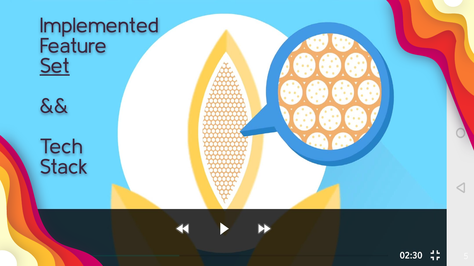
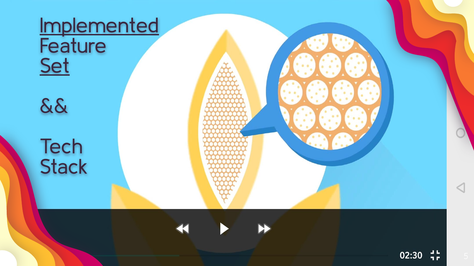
Implemented underline: none -> present (99, 26)
